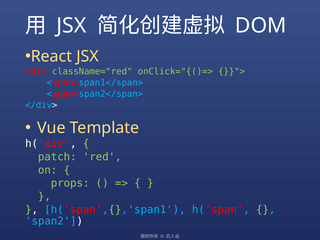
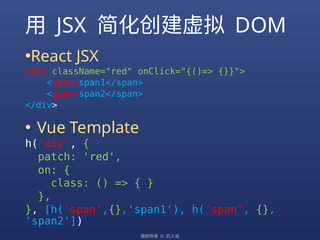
props: props -> class (70, 183)
